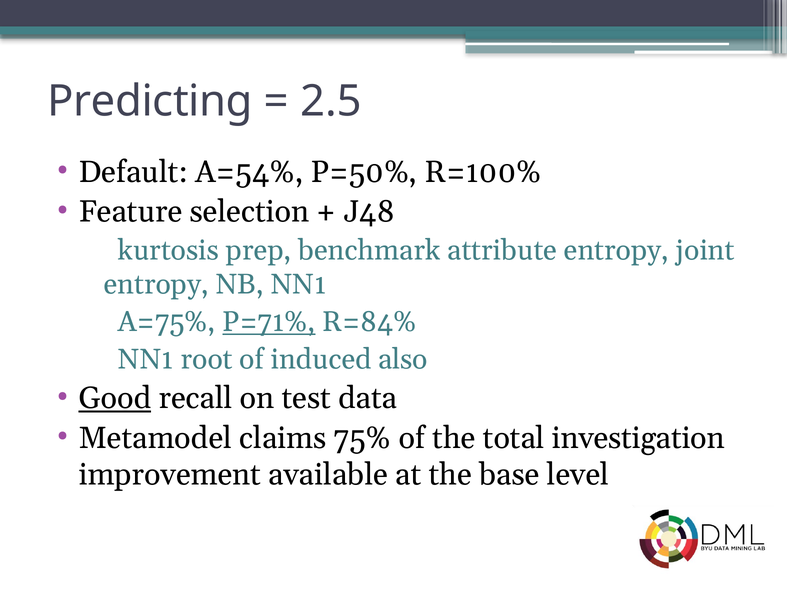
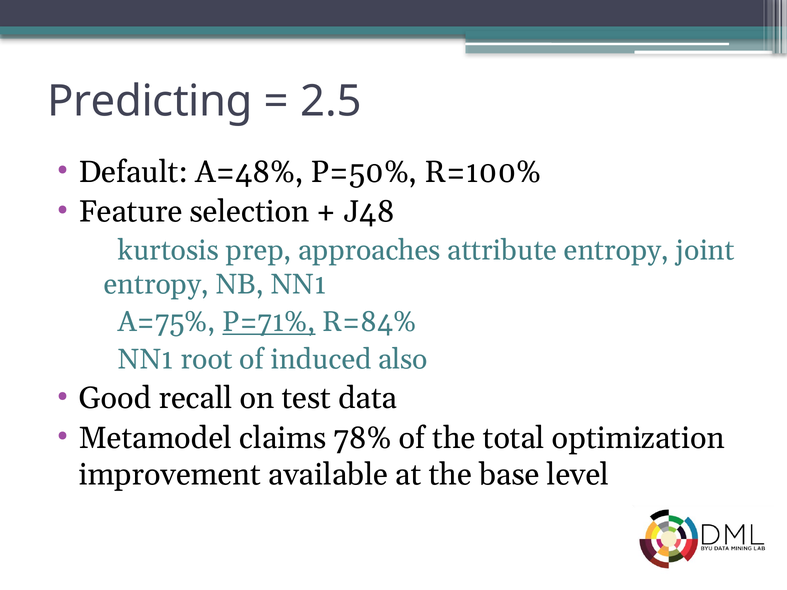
A=54%: A=54% -> A=48% (249, 172)
benchmark: benchmark -> approaches (369, 251)
Good underline: present -> none (115, 398)
75%: 75% -> 78% (363, 438)
investigation: investigation -> optimization (638, 438)
